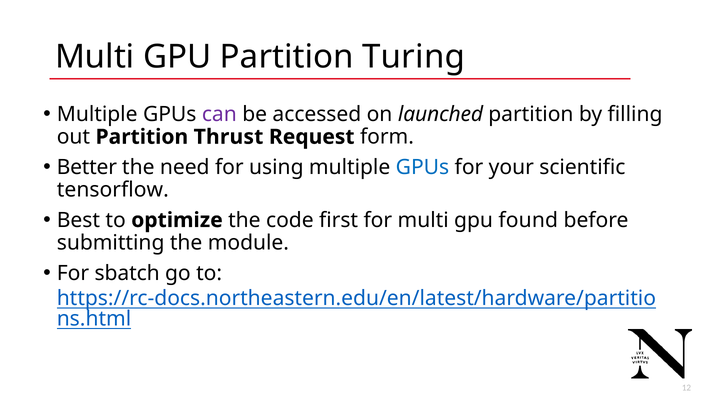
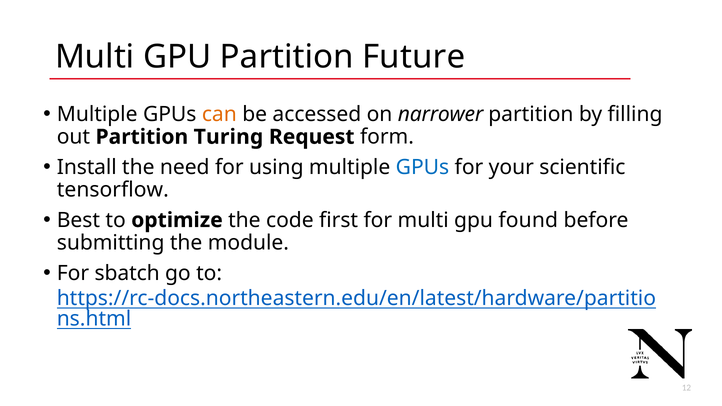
Turing: Turing -> Future (414, 57)
can colour: purple -> orange (219, 114)
launched: launched -> narrower (441, 114)
Thrust: Thrust -> Turing (228, 137)
Better: Better -> Install (87, 167)
